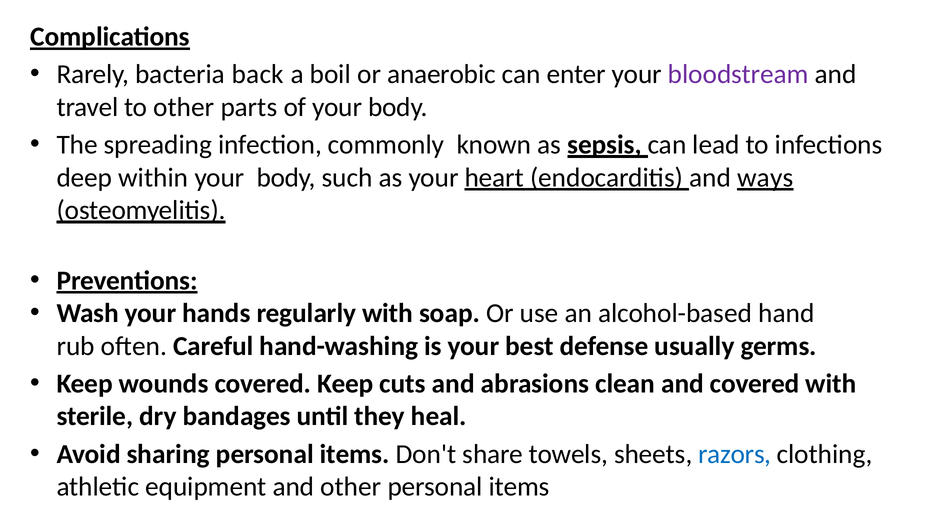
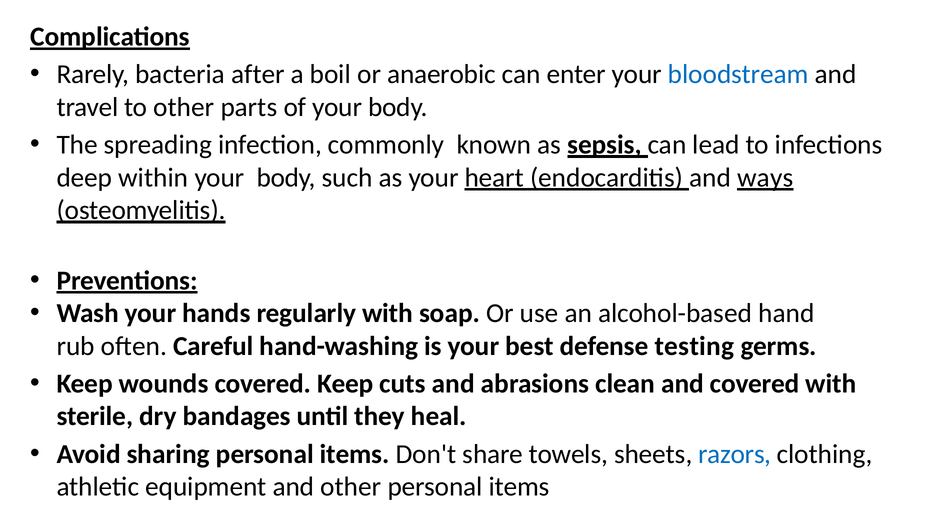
back: back -> after (258, 74)
bloodstream colour: purple -> blue (738, 74)
usually: usually -> testing (694, 347)
